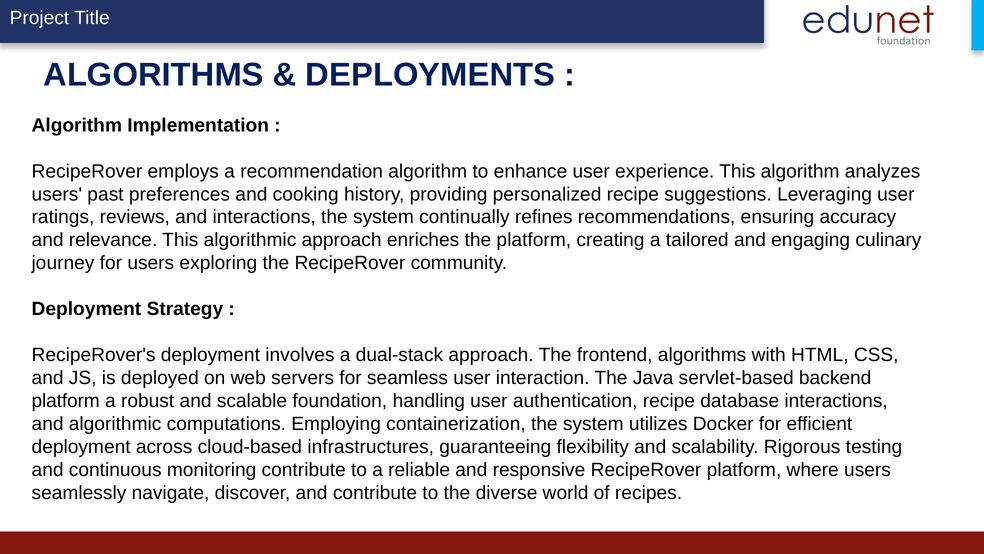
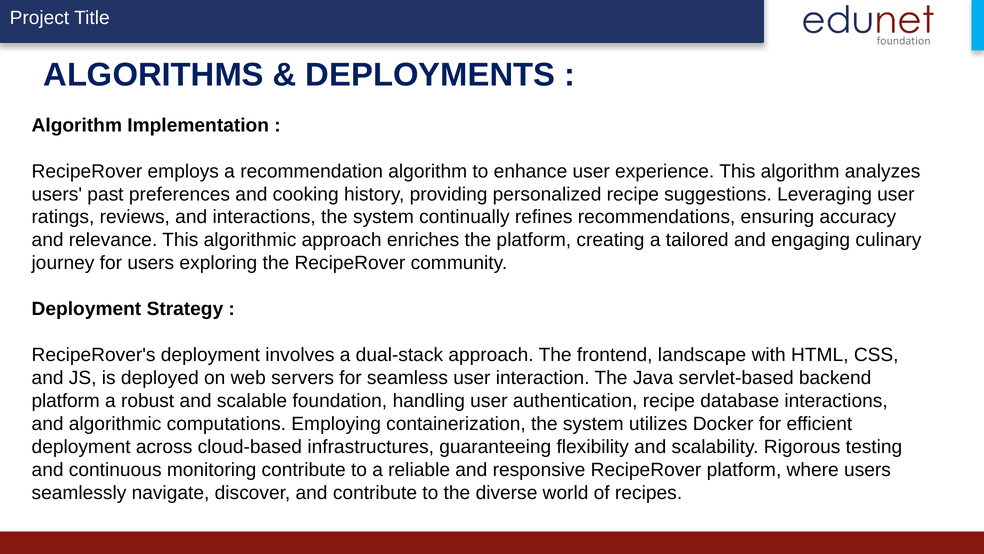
frontend algorithms: algorithms -> landscape (702, 355)
